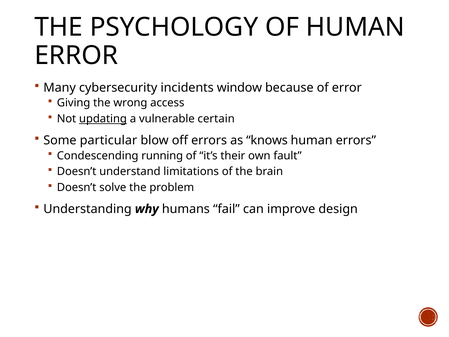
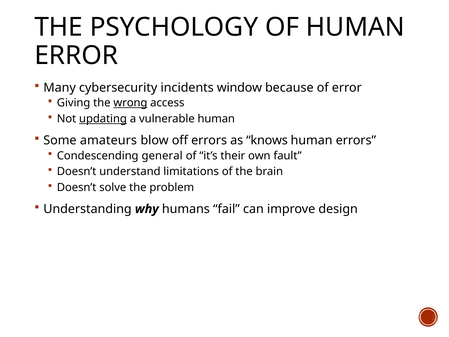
wrong underline: none -> present (130, 103)
vulnerable certain: certain -> human (216, 119)
particular: particular -> amateurs (108, 140)
running: running -> general (162, 156)
